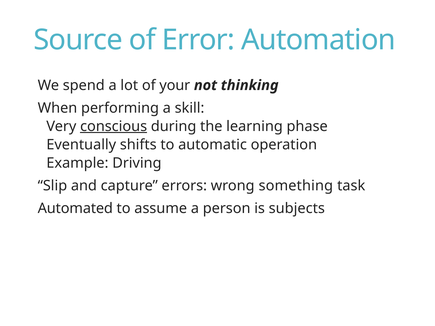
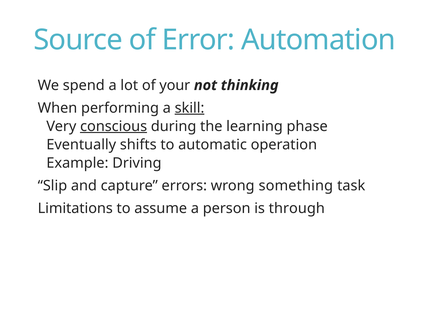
skill underline: none -> present (190, 108)
Automated: Automated -> Limitations (75, 209)
subjects: subjects -> through (297, 209)
